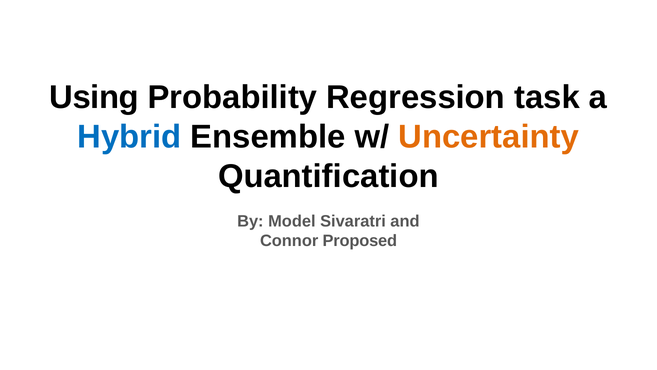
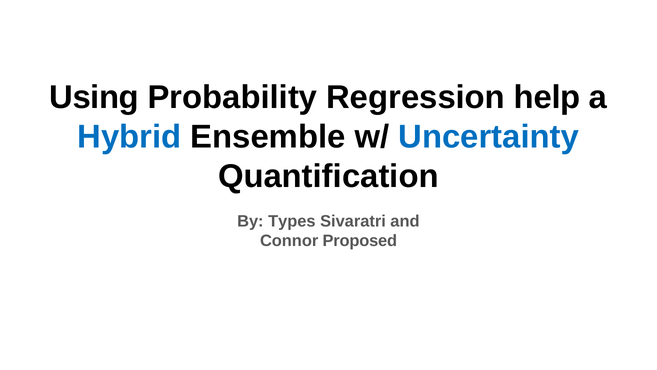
task: task -> help (547, 97)
Uncertainty colour: orange -> blue (489, 137)
Model: Model -> Types (292, 221)
